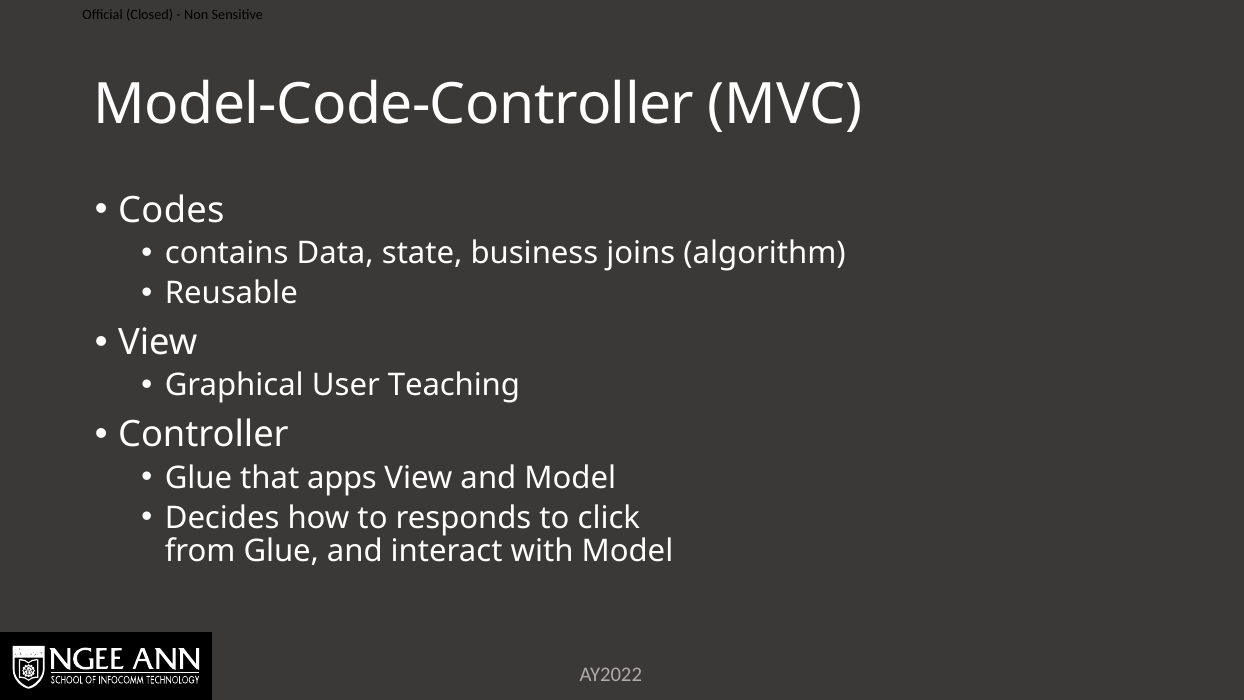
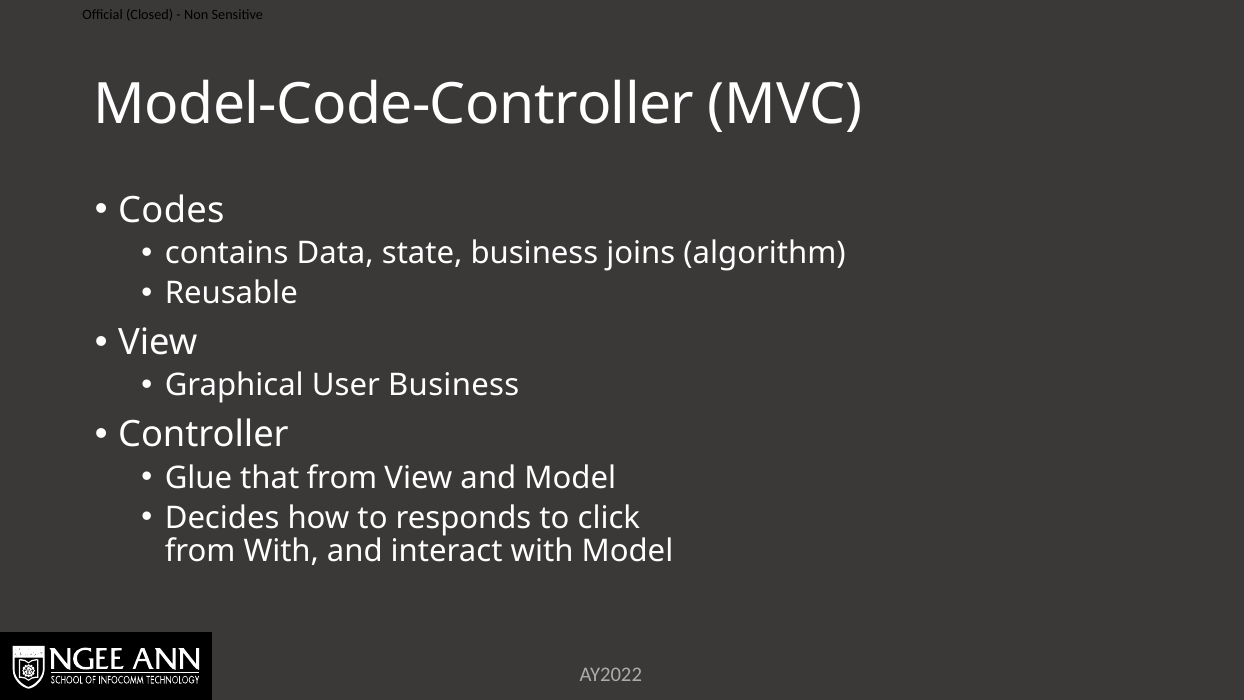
User Teaching: Teaching -> Business (454, 385)
that apps: apps -> from (342, 478)
from Glue: Glue -> With (281, 551)
